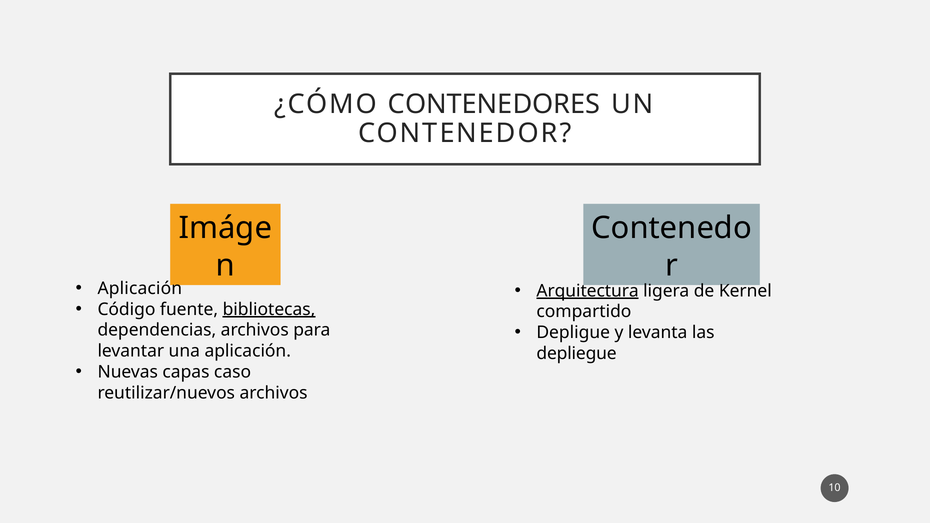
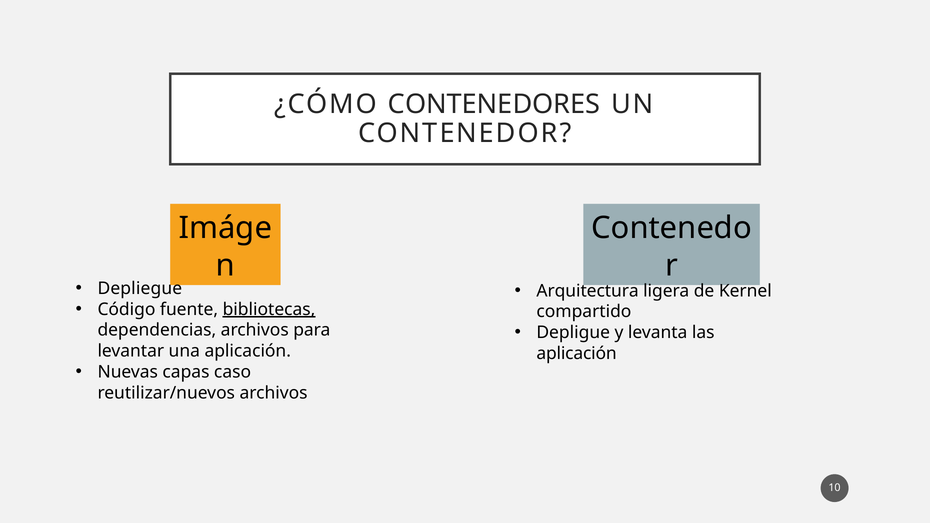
Aplicación: Aplicación -> Depliegue (140, 288)
Arquitectura underline: present -> none (588, 291)
depliegue: depliegue -> aplicación (577, 354)
